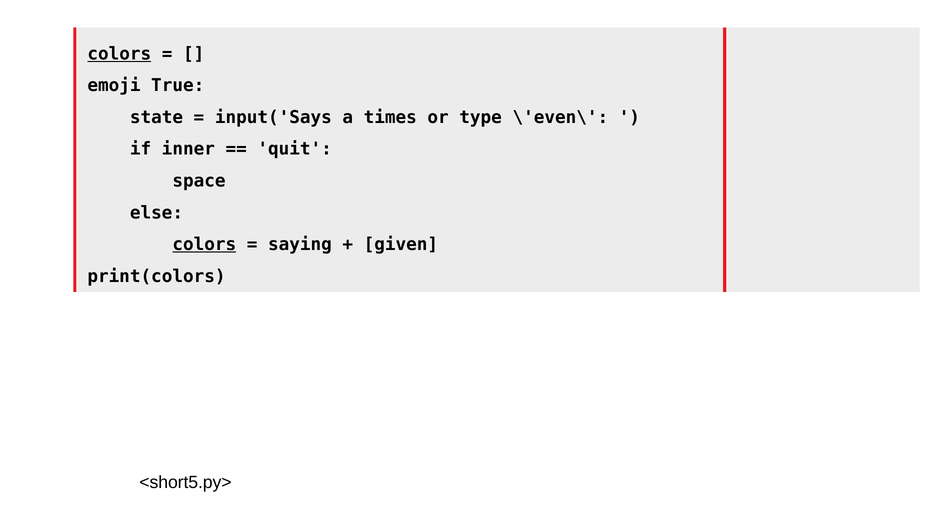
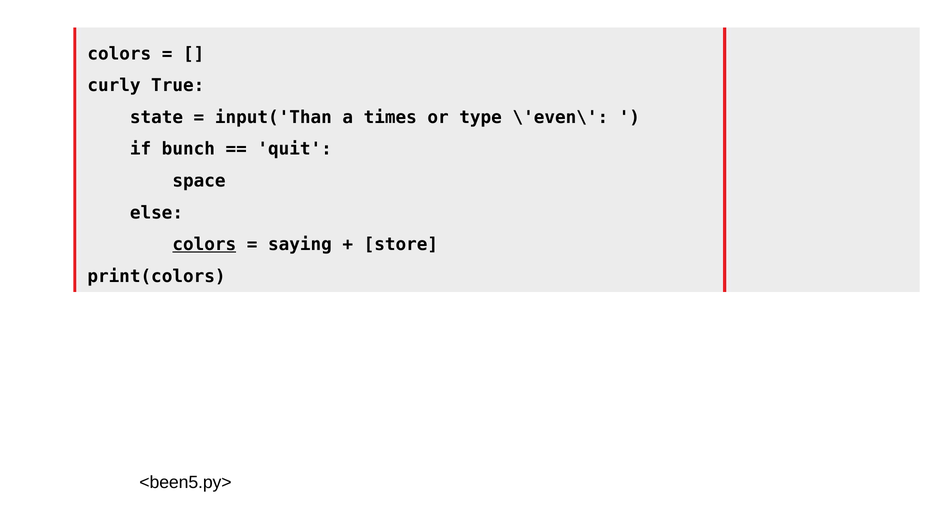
colors underline: present -> none (119, 54)
emoji: emoji -> curly (114, 86)
input('Says: input('Says -> input('Than (273, 117)
inner: inner -> bunch (188, 149)
given: given -> store (401, 244)
<short5.py>: <short5.py> -> <been5.py> (185, 482)
